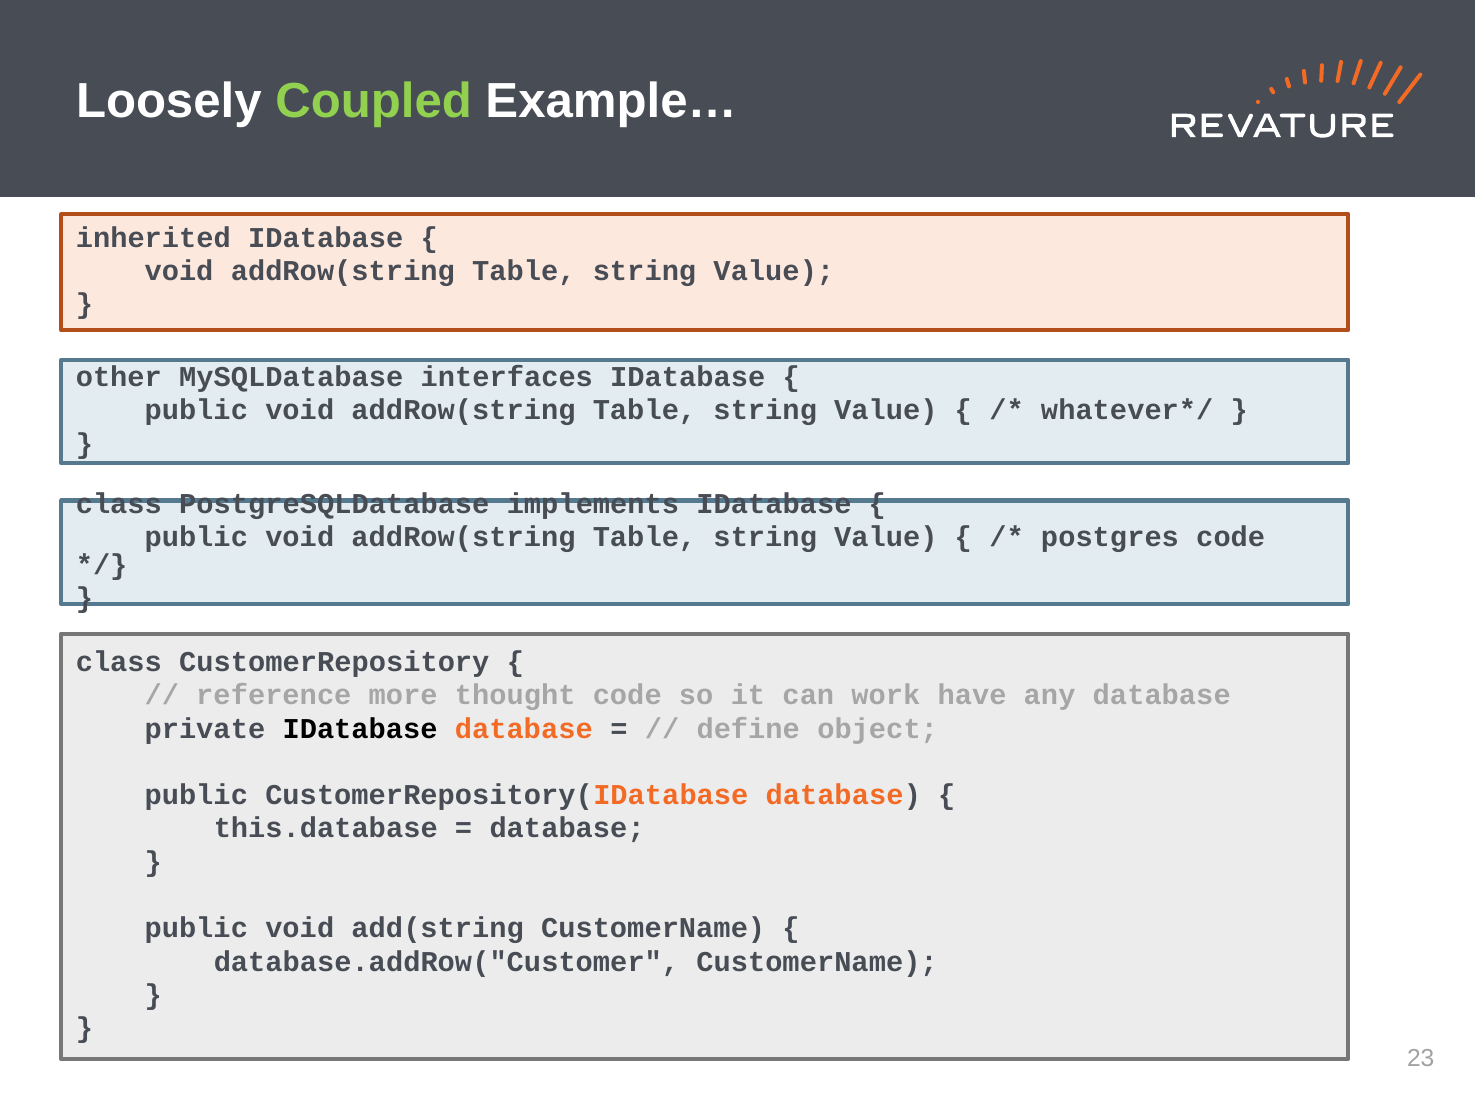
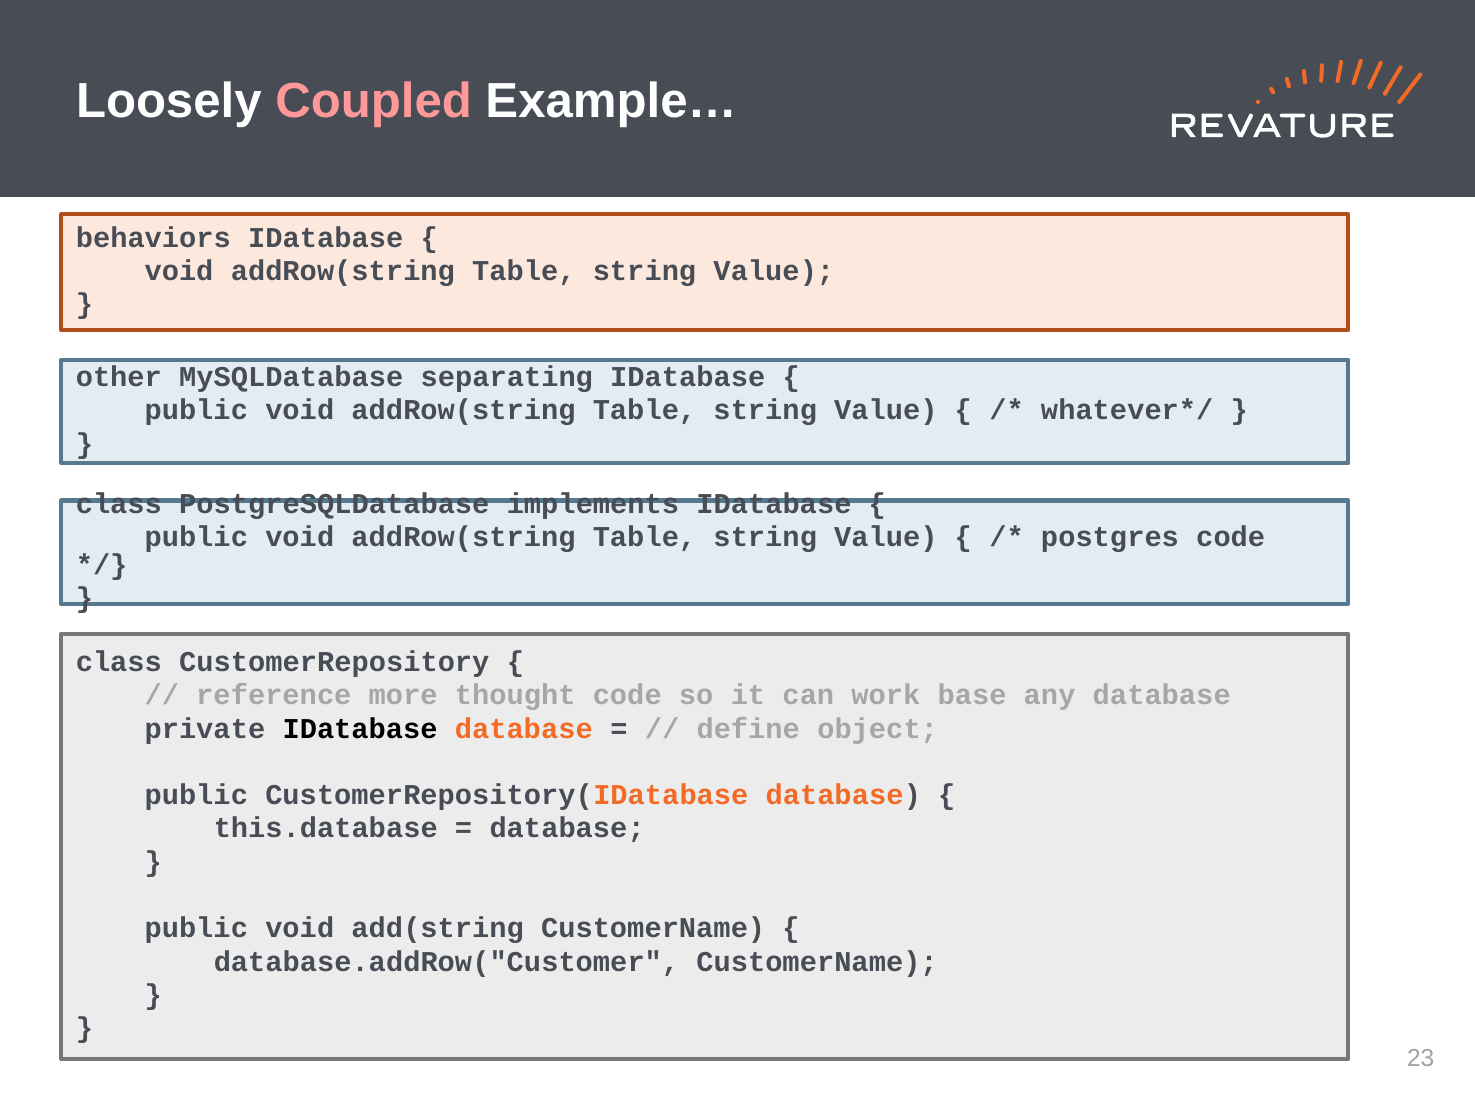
Coupled colour: light green -> pink (374, 101)
inherited: inherited -> behaviors (153, 238)
interfaces: interfaces -> separating (507, 377)
have: have -> base (972, 695)
